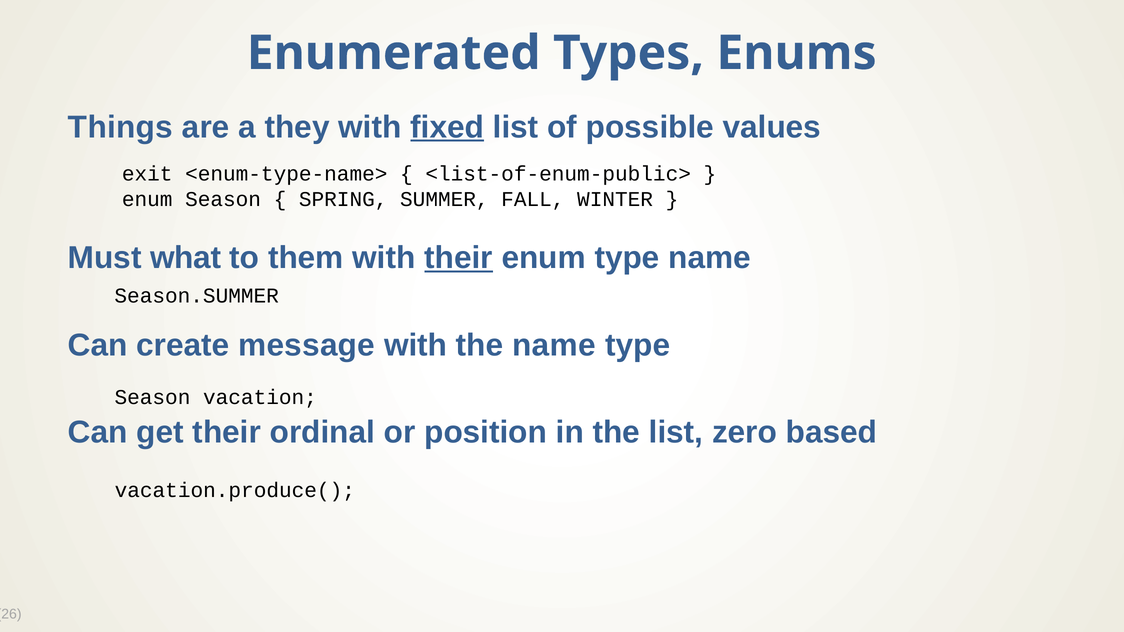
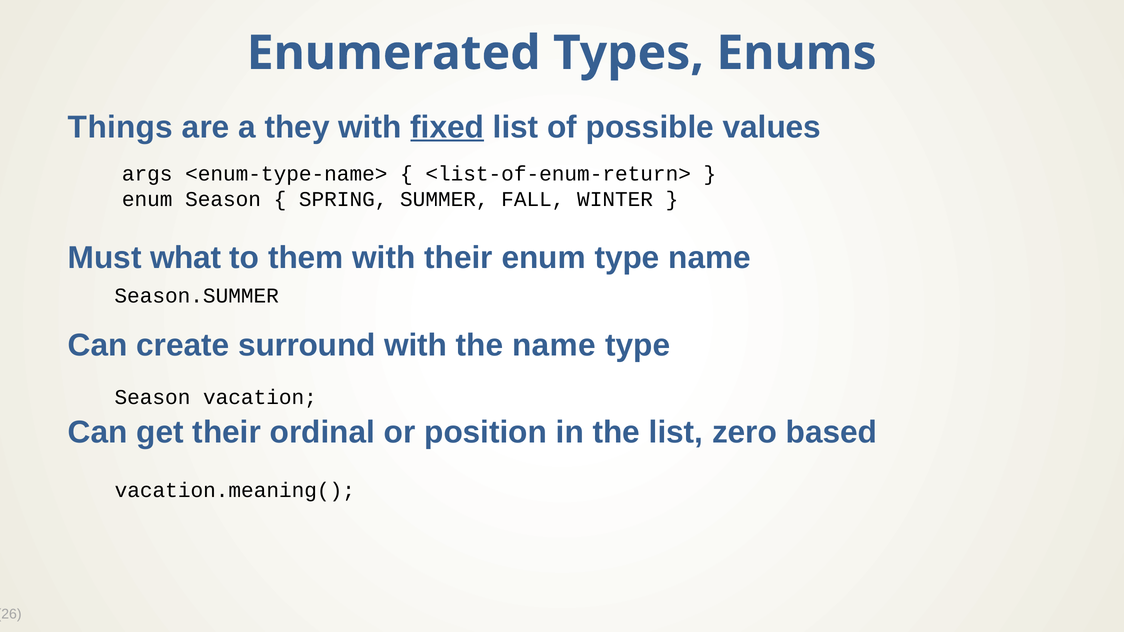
exit: exit -> args (147, 174)
<list-of-enum-public>: <list-of-enum-public> -> <list-of-enum-return> (558, 174)
their underline: present -> none (459, 258)
message: message -> surround (307, 345)
vacation.produce(: vacation.produce( -> vacation.meaning( (235, 490)
